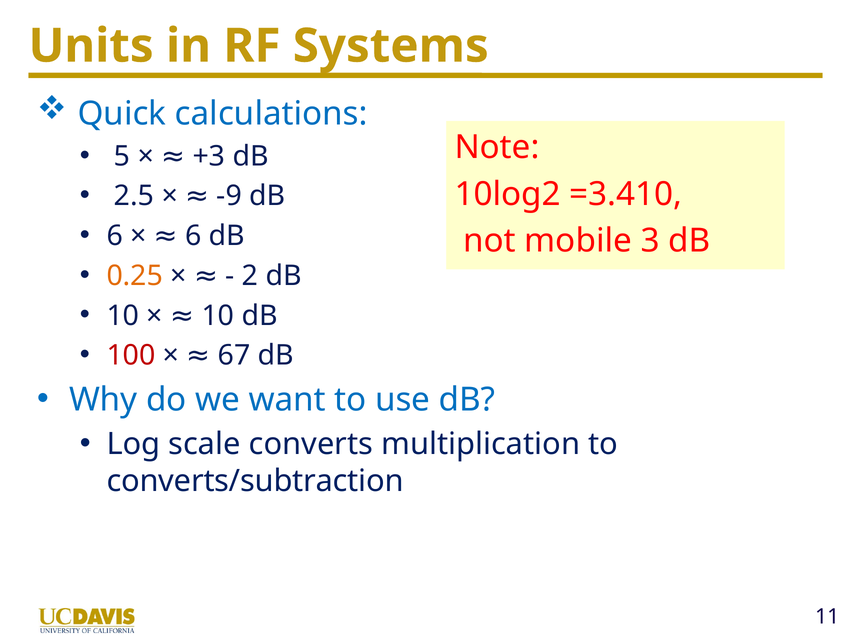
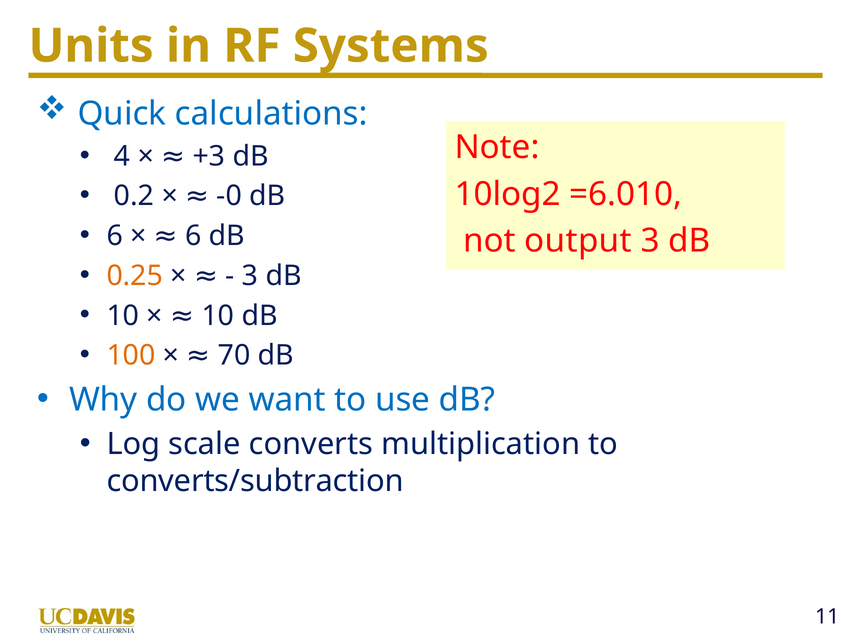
5: 5 -> 4 (122, 156)
2.5: 2.5 -> 0.2 (134, 196)
-9: -9 -> -0 (229, 196)
=3.410: =3.410 -> =6.010 (626, 194)
mobile: mobile -> output (578, 241)
2: 2 -> 3 (250, 276)
100 colour: red -> orange (131, 356)
67: 67 -> 70 (234, 356)
